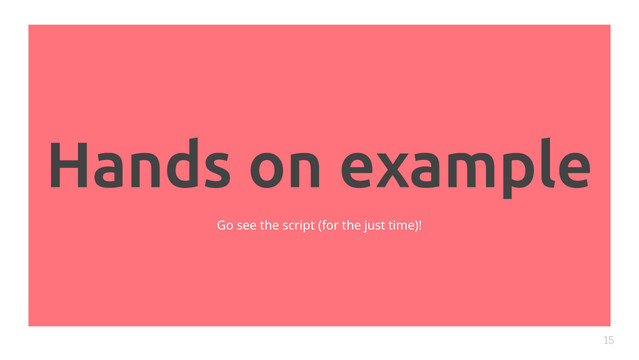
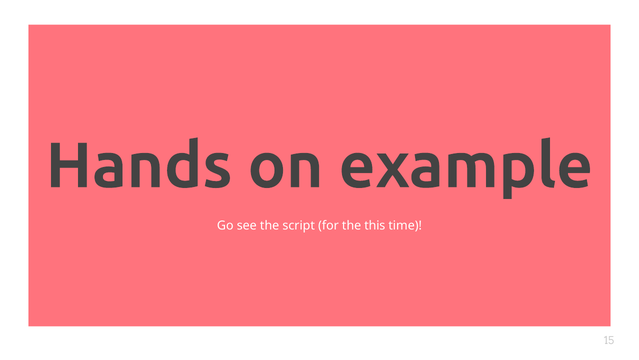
just: just -> this (375, 225)
